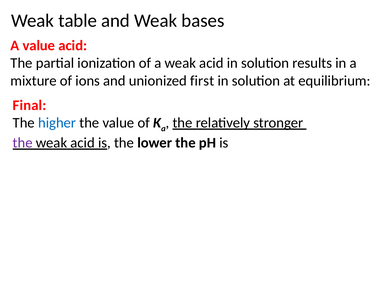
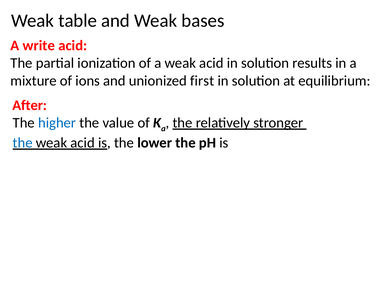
A value: value -> write (39, 45)
Final: Final -> After (30, 105)
the colour: purple -> blue (23, 143)
